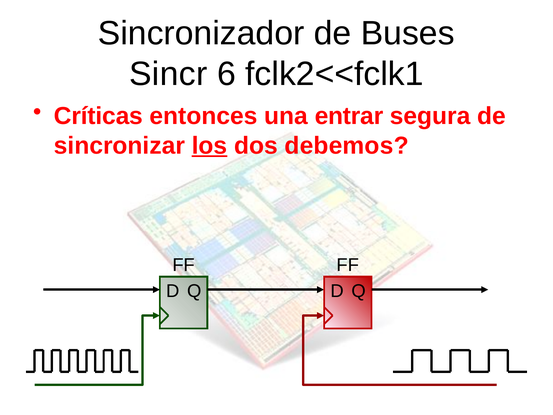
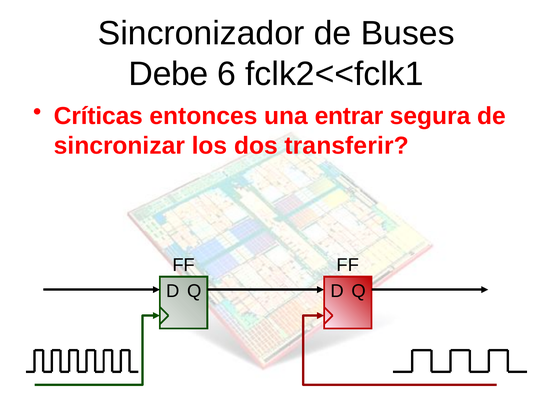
Sincr: Sincr -> Debe (169, 74)
los underline: present -> none (210, 146)
debemos: debemos -> transferir (347, 146)
